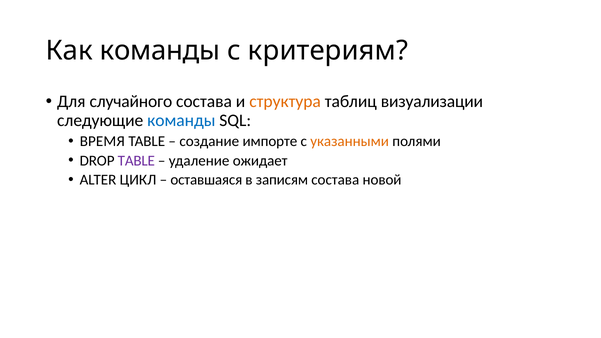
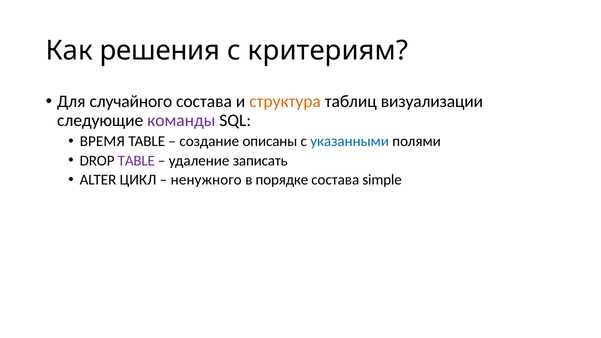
Как команды: команды -> решения (160, 50)
команды colour: blue -> purple (181, 121)
импорте: импорте -> описаны (270, 141)
указанными colour: orange -> blue (350, 141)
ожидает: ожидает -> записать (260, 161)
оставшаяся: оставшаяся -> ненужного (206, 180)
записям: записям -> порядке (282, 180)
новой: новой -> simple (382, 180)
